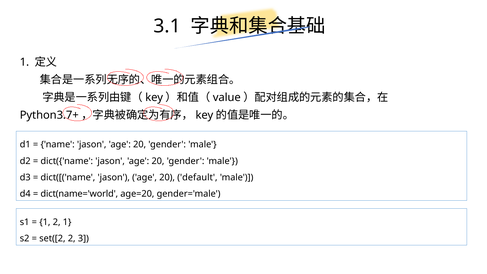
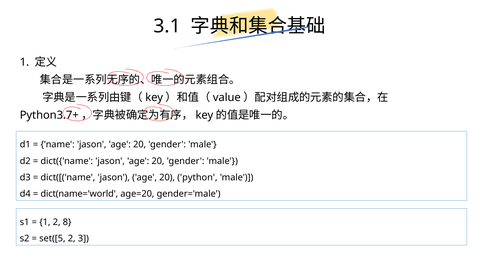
default: default -> python (197, 177)
2 1: 1 -> 8 (67, 222)
set([2: set([2 -> set([5 (52, 238)
